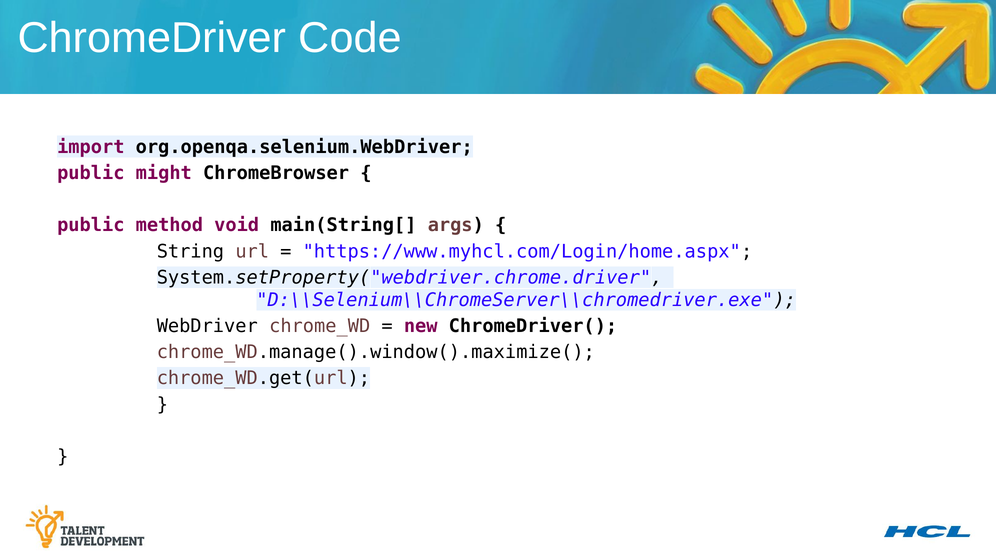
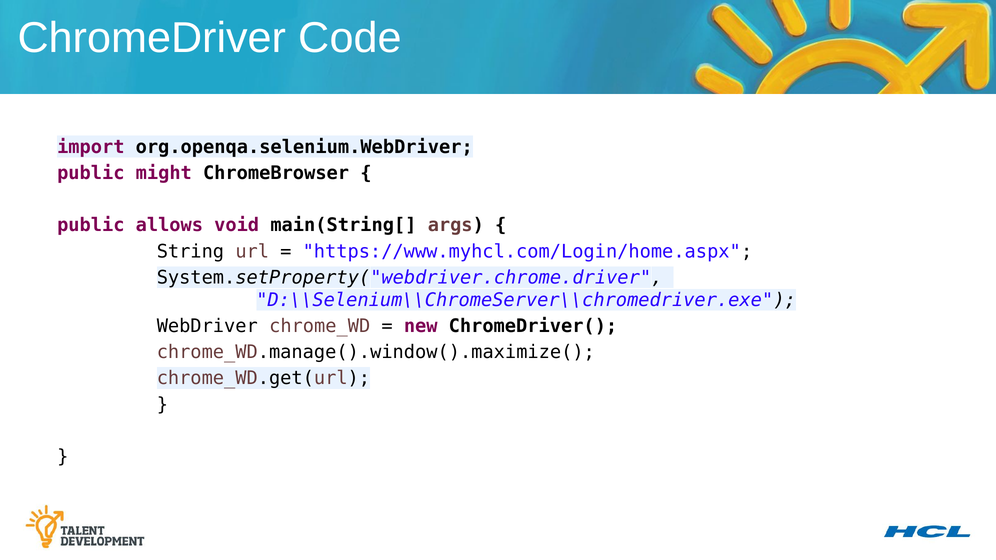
method: method -> allows (169, 225)
